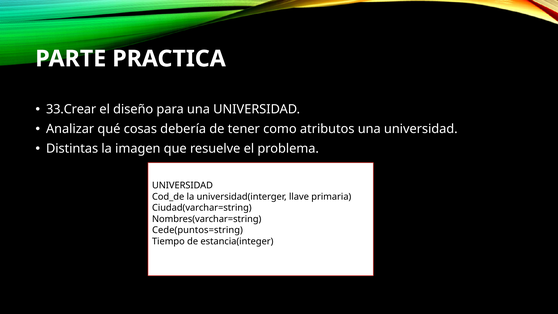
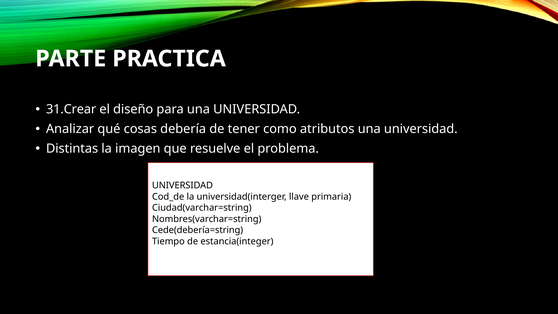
33.Crear: 33.Crear -> 31.Crear (71, 109)
Cede(puntos=string: Cede(puntos=string -> Cede(debería=string (198, 230)
